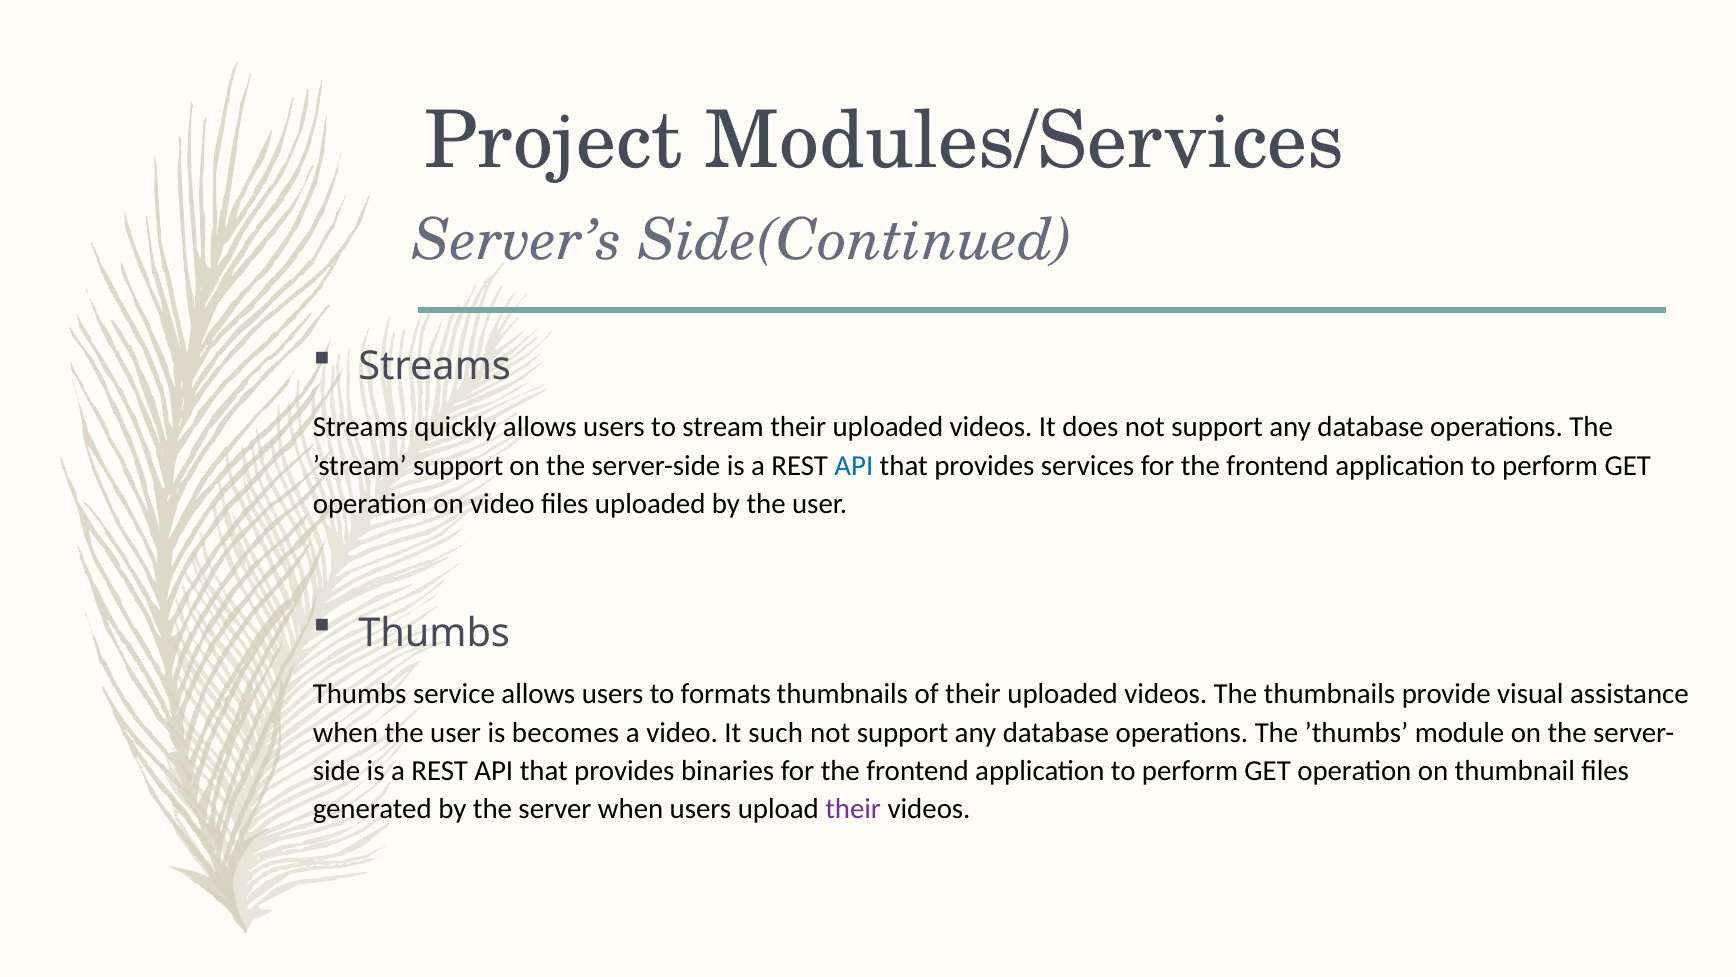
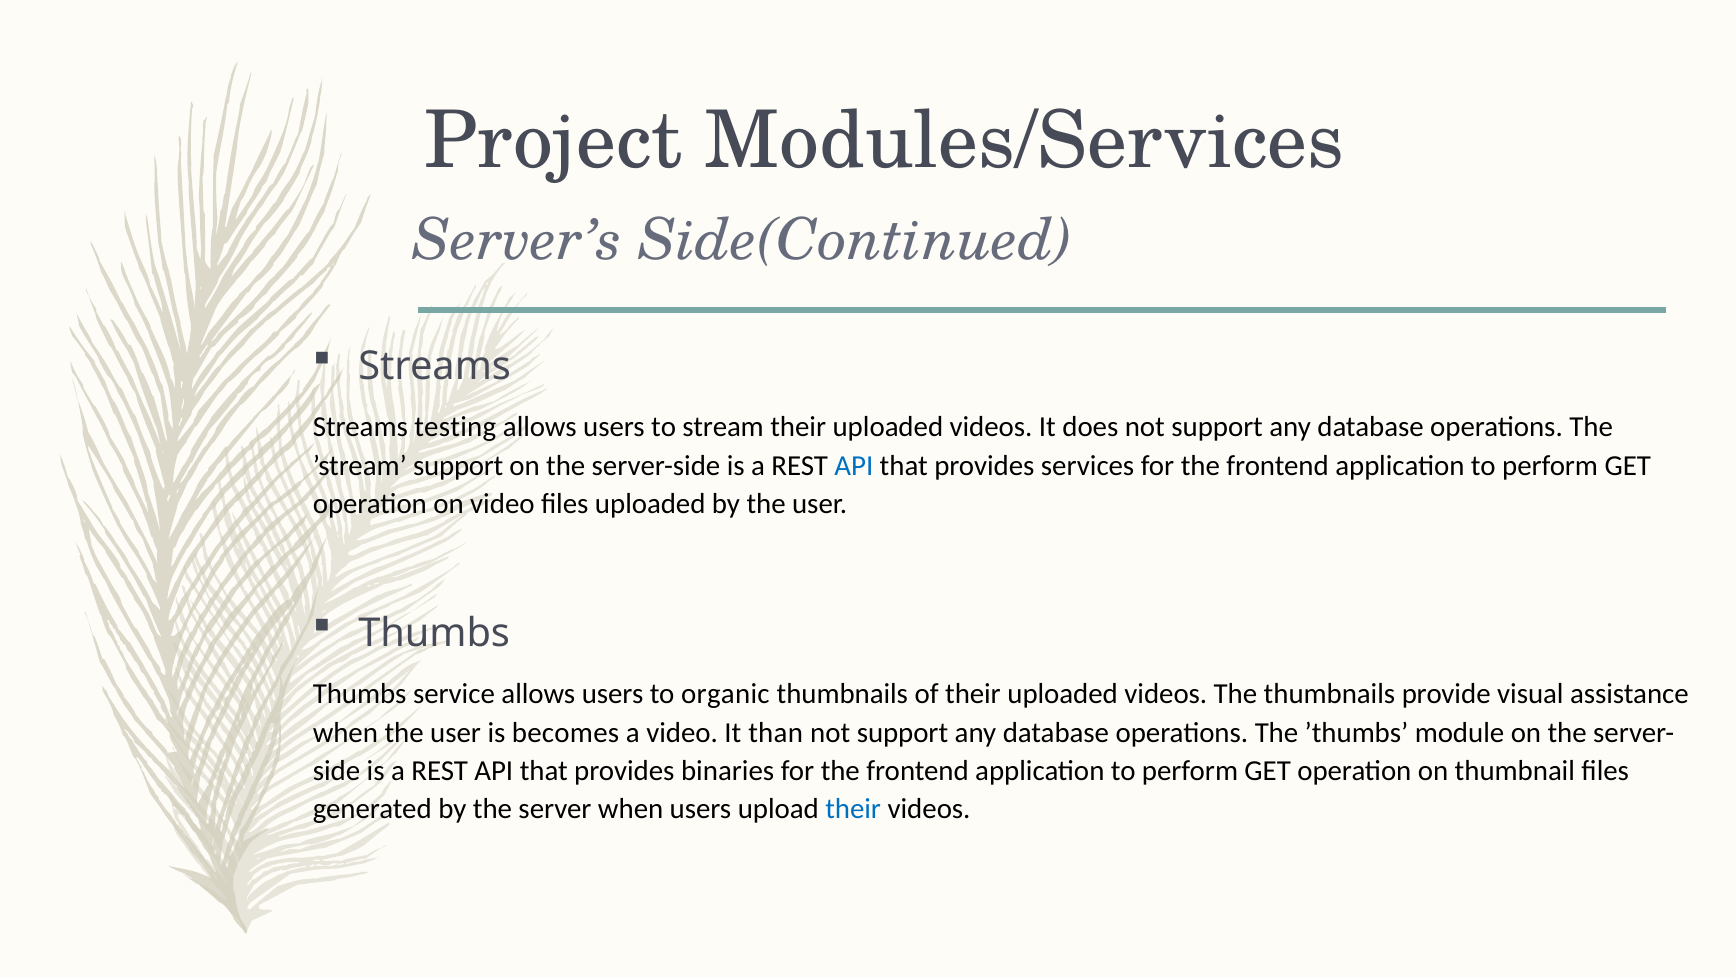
quickly: quickly -> testing (455, 427)
formats: formats -> organic (725, 694)
such: such -> than (776, 732)
their colour: purple -> blue (853, 809)
